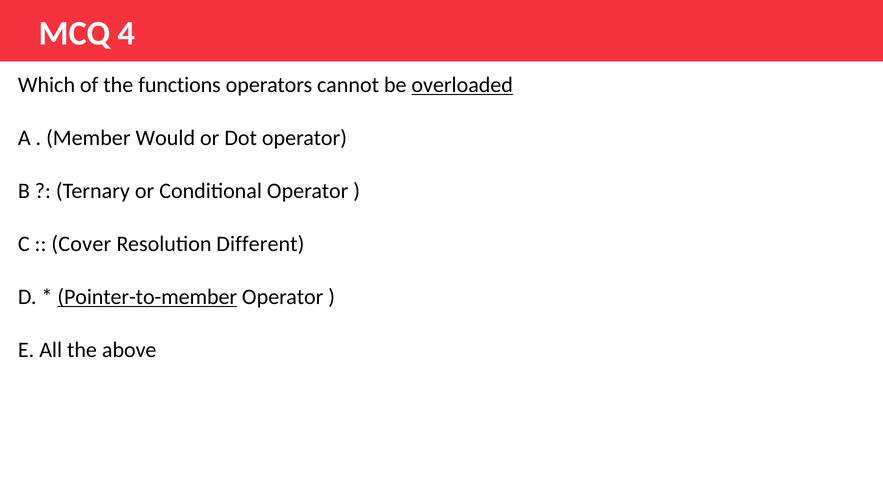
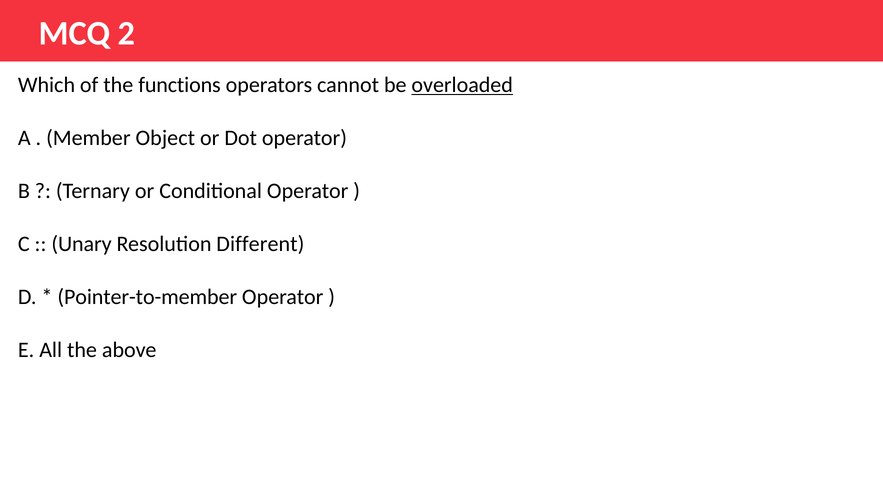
4: 4 -> 2 (127, 33)
Would: Would -> Object (165, 138)
Cover: Cover -> Unary (82, 244)
Pointer-to-member underline: present -> none (147, 297)
